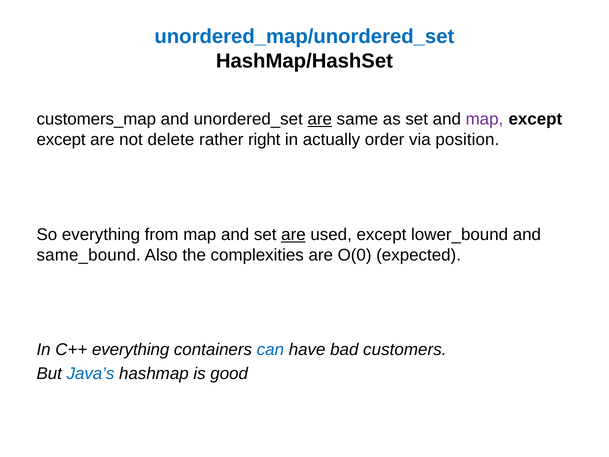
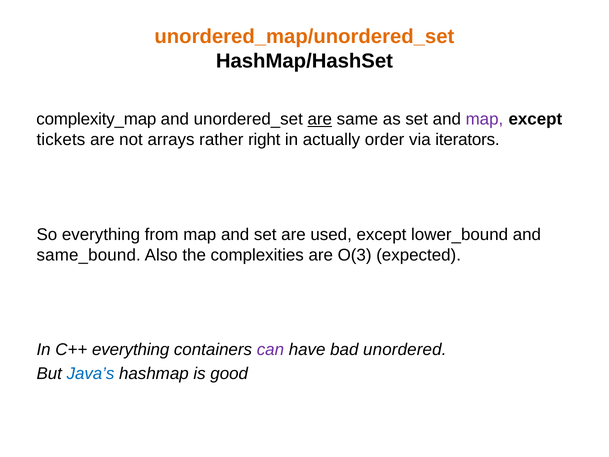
unordered_map/unordered_set colour: blue -> orange (304, 36)
customers_map: customers_map -> complexity_map (96, 119)
except: except -> tickets (61, 140)
delete: delete -> arrays (171, 140)
position: position -> iterators (468, 140)
are underline: present -> none (293, 235)
O(0: O(0 -> O(3 (355, 255)
can colour: blue -> purple (270, 350)
customers: customers -> unordered (405, 350)
